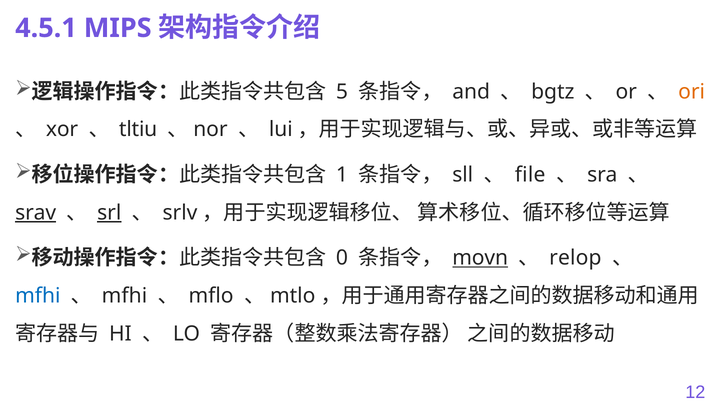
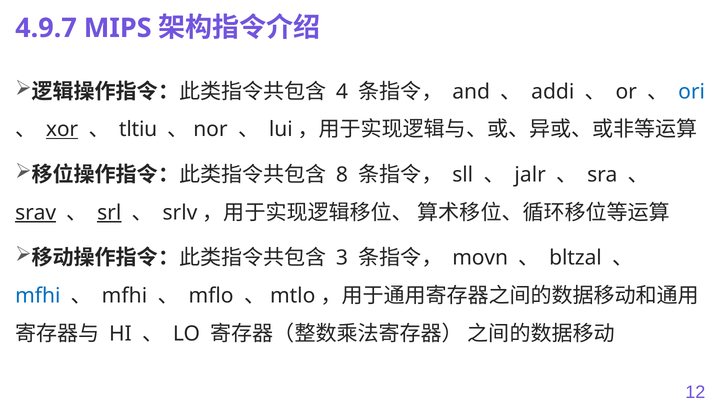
4.5.1: 4.5.1 -> 4.9.7 (46, 28)
5: 5 -> 4 (342, 92)
bgtz: bgtz -> addi (553, 92)
ori colour: orange -> blue (692, 92)
xor underline: none -> present (62, 130)
1: 1 -> 8 (342, 175)
file: file -> jalr (530, 175)
0: 0 -> 3 (342, 258)
movn underline: present -> none (480, 258)
relop: relop -> bltzal (575, 258)
